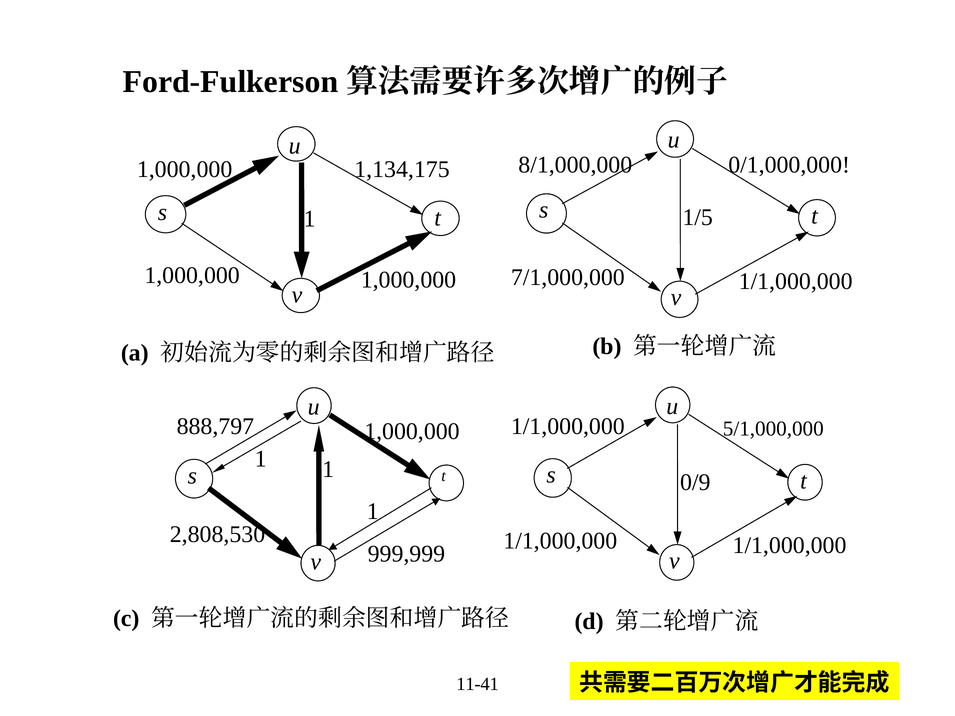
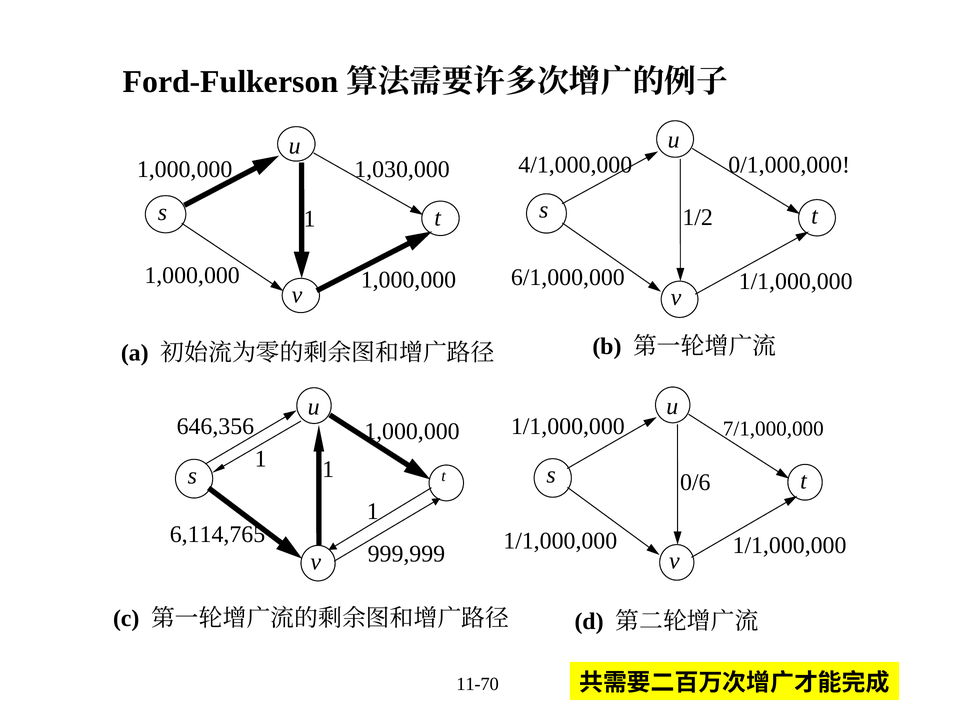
8/1,000,000: 8/1,000,000 -> 4/1,000,000 (575, 165)
1,134,175: 1,134,175 -> 1,030,000 (402, 170)
1/5: 1/5 -> 1/2 (698, 217)
7/1,000,000: 7/1,000,000 -> 6/1,000,000 (568, 277)
888,797: 888,797 -> 646,356 (215, 427)
5/1,000,000: 5/1,000,000 -> 7/1,000,000 (773, 429)
0/9: 0/9 -> 0/6 (695, 483)
2,808,530: 2,808,530 -> 6,114,765 (217, 534)
11-41: 11-41 -> 11-70 (478, 684)
